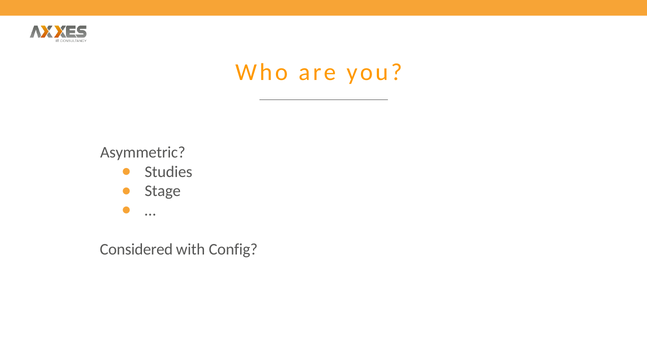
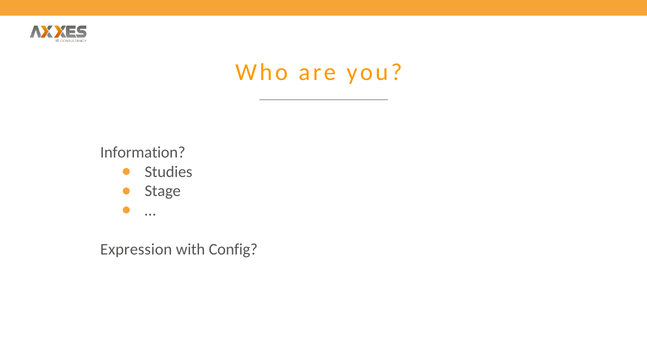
Asymmetric: Asymmetric -> Information (143, 152)
Considered: Considered -> Expression (136, 249)
